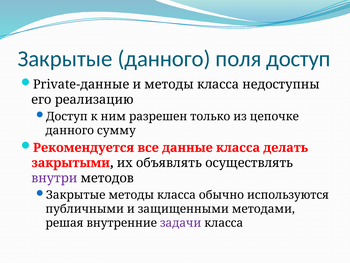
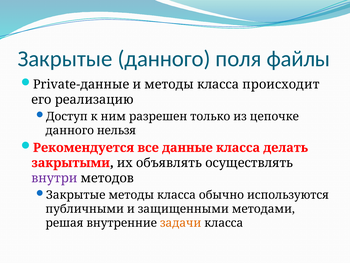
поля доступ: доступ -> файлы (298, 59)
недоступны: недоступны -> происходит (281, 84)
сумму: сумму -> нельзя (116, 130)
задачи colour: purple -> orange (181, 223)
